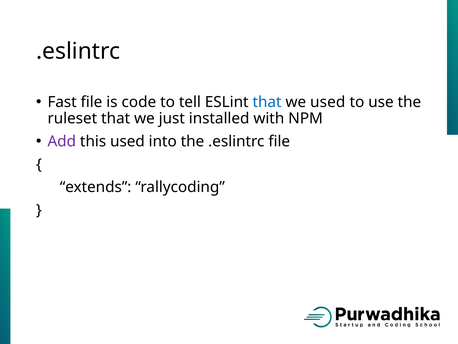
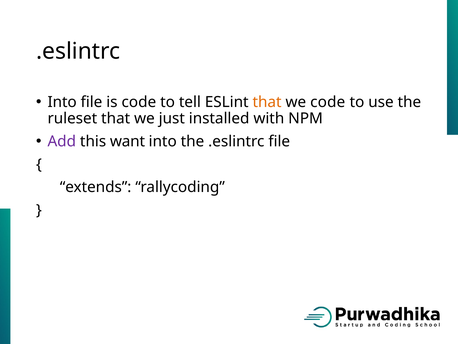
Fast: Fast -> Into (62, 102)
that colour: blue -> orange (267, 102)
we used: used -> code (328, 102)
this used: used -> want (128, 141)
